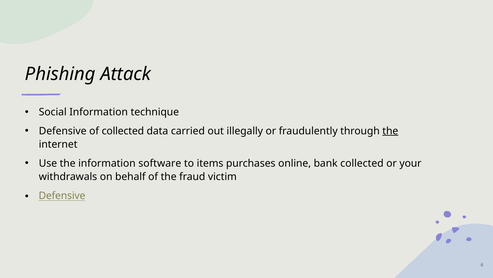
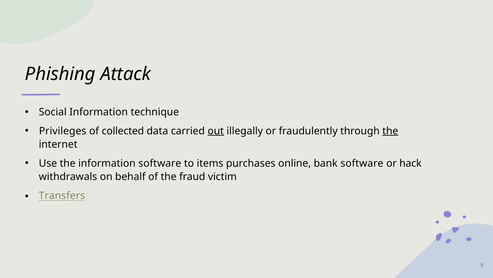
Defensive: Defensive -> Privileges (63, 131)
out underline: none -> present (216, 131)
bank collected: collected -> software (362, 163)
your: your -> hack (410, 163)
Defensive: Defensive -> Transfers (62, 195)
